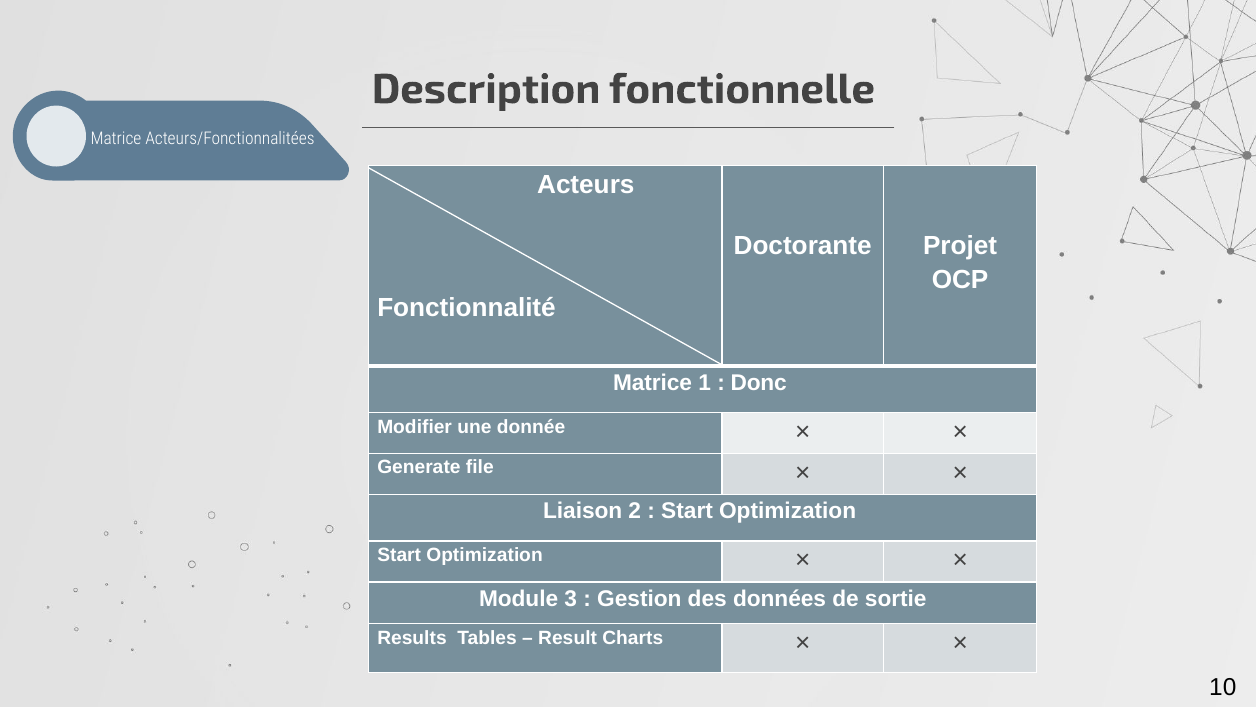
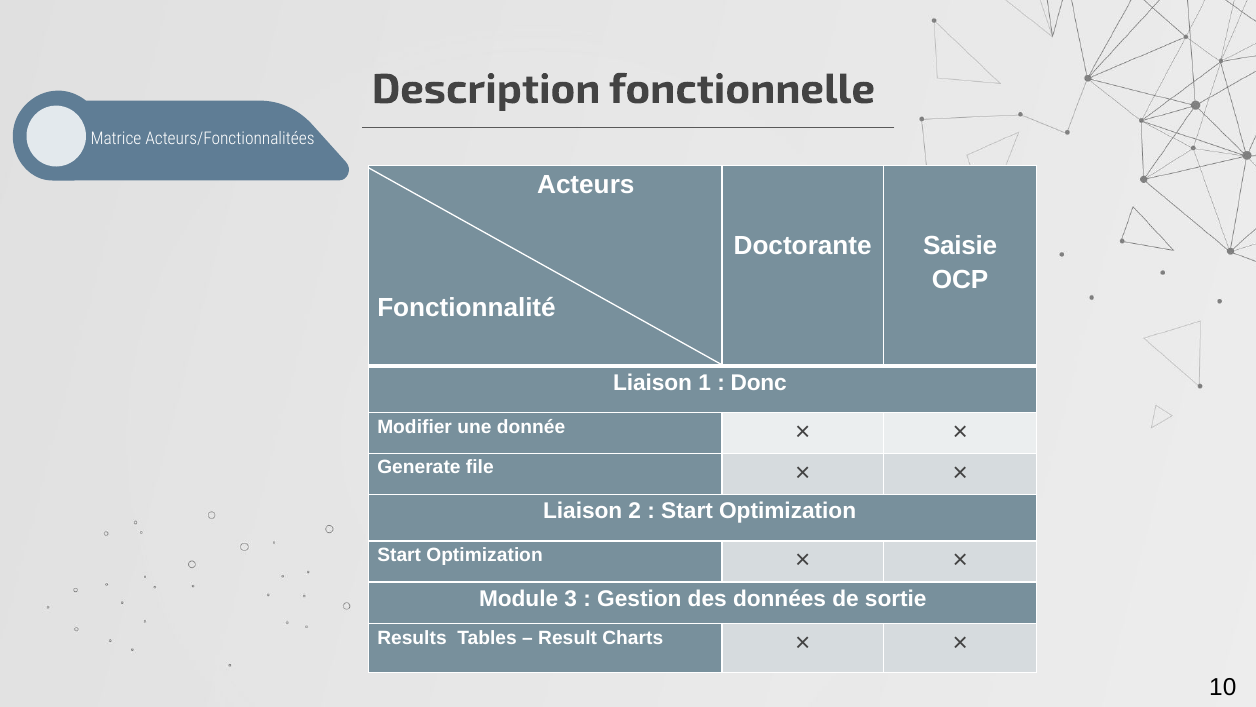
Projet: Projet -> Saisie (960, 246)
Matrice: Matrice -> Liaison (653, 383)
